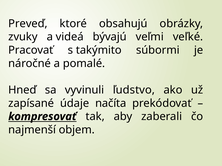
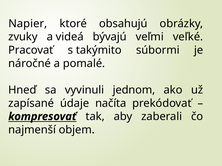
Preveď: Preveď -> Napier (28, 24)
ľudstvo: ľudstvo -> jednom (134, 90)
